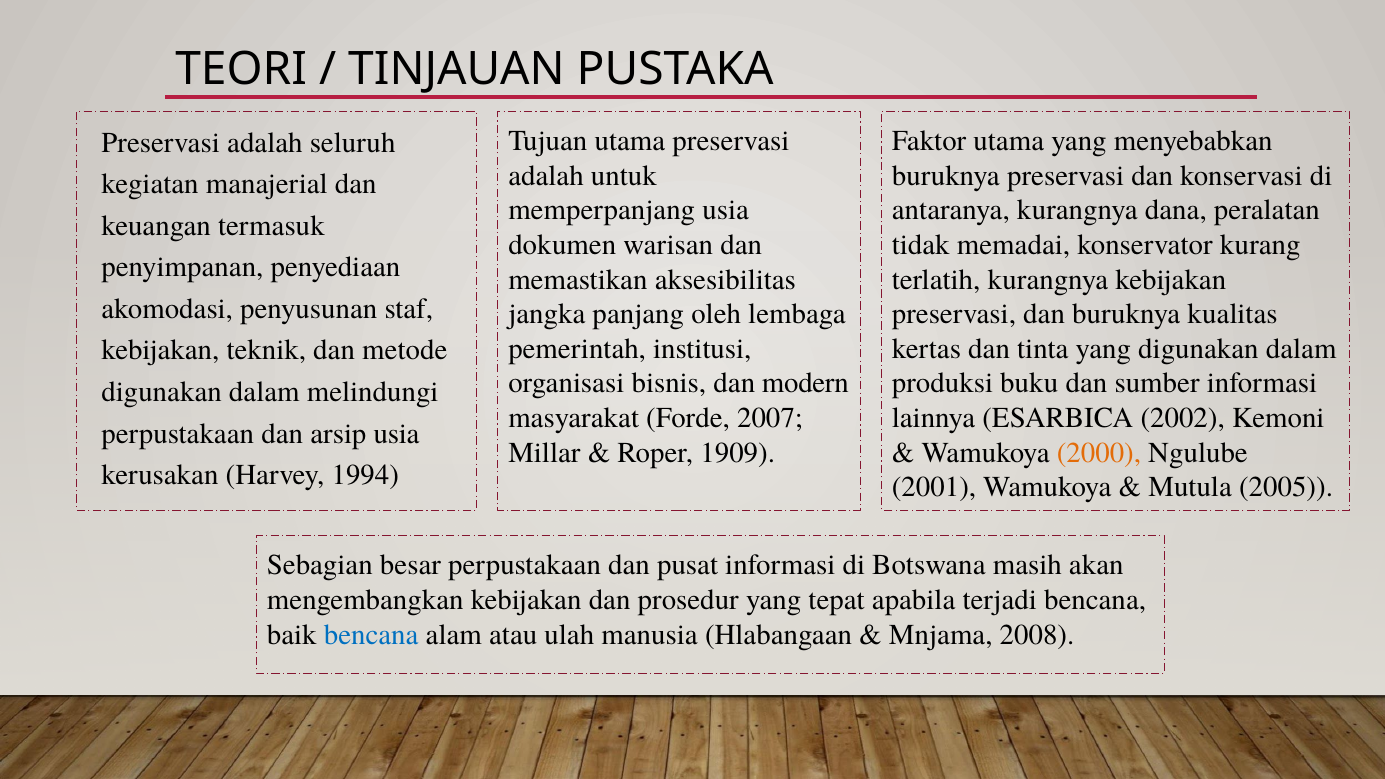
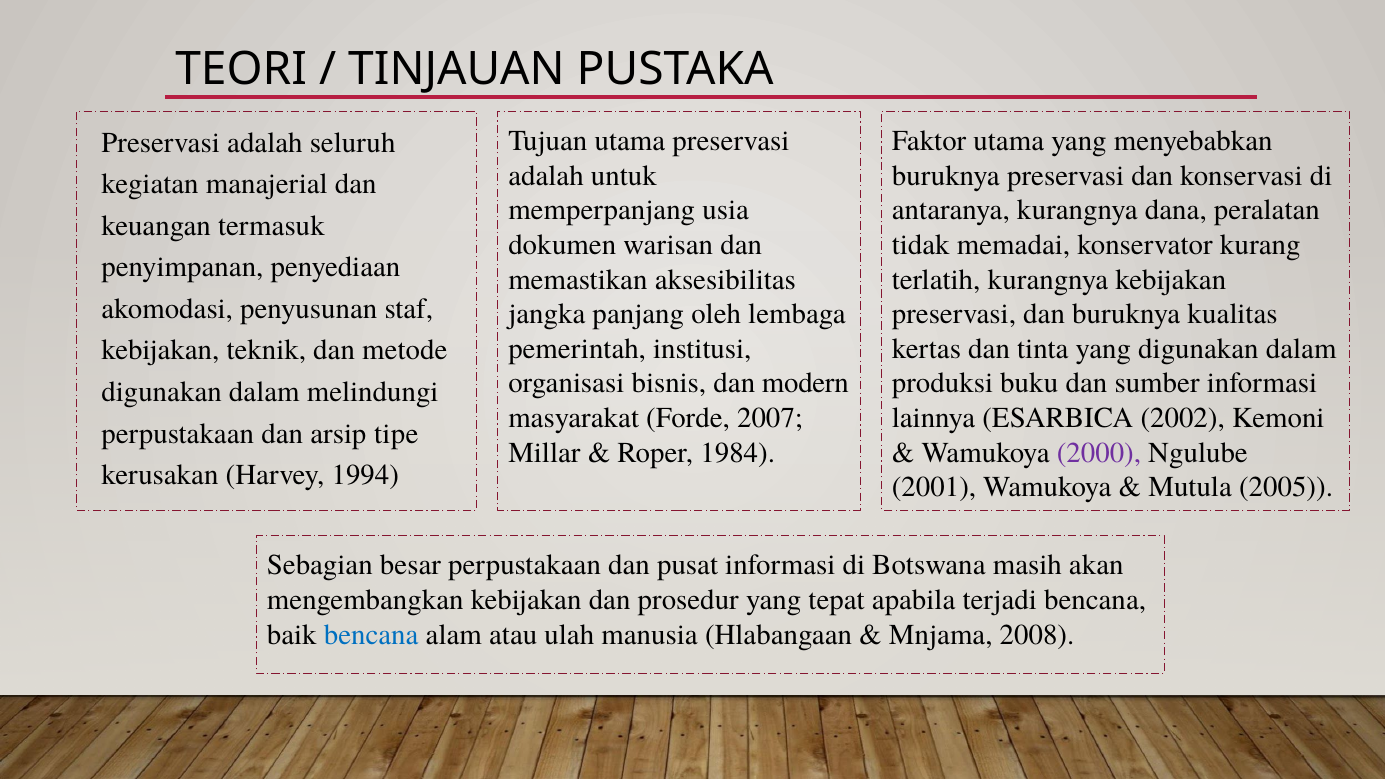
arsip usia: usia -> tipe (396, 434)
1909: 1909 -> 1984 (738, 453)
2000 colour: orange -> purple (1099, 453)
